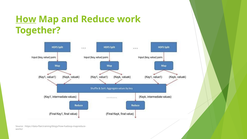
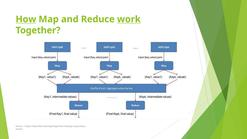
work underline: none -> present (129, 19)
